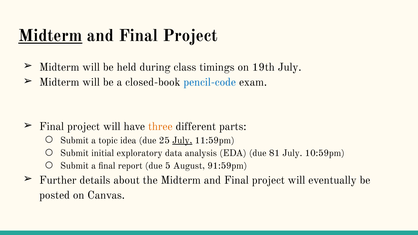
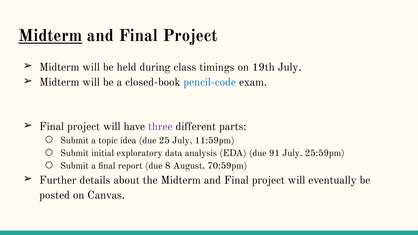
three colour: orange -> purple (160, 127)
July underline: present -> none (182, 140)
81: 81 -> 91 (274, 153)
10:59pm: 10:59pm -> 25:59pm (325, 153)
5: 5 -> 8 (168, 166)
91:59pm: 91:59pm -> 70:59pm (227, 166)
